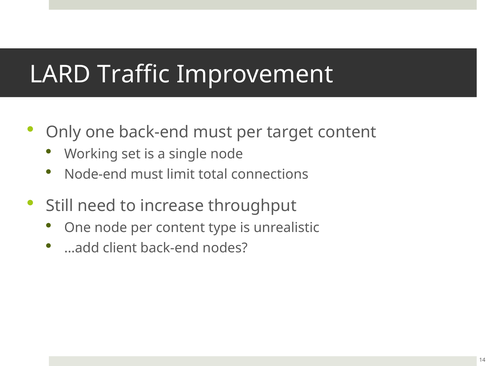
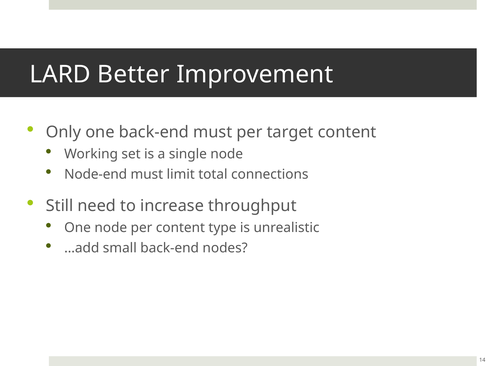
Traffic: Traffic -> Better (133, 75)
client: client -> small (120, 249)
